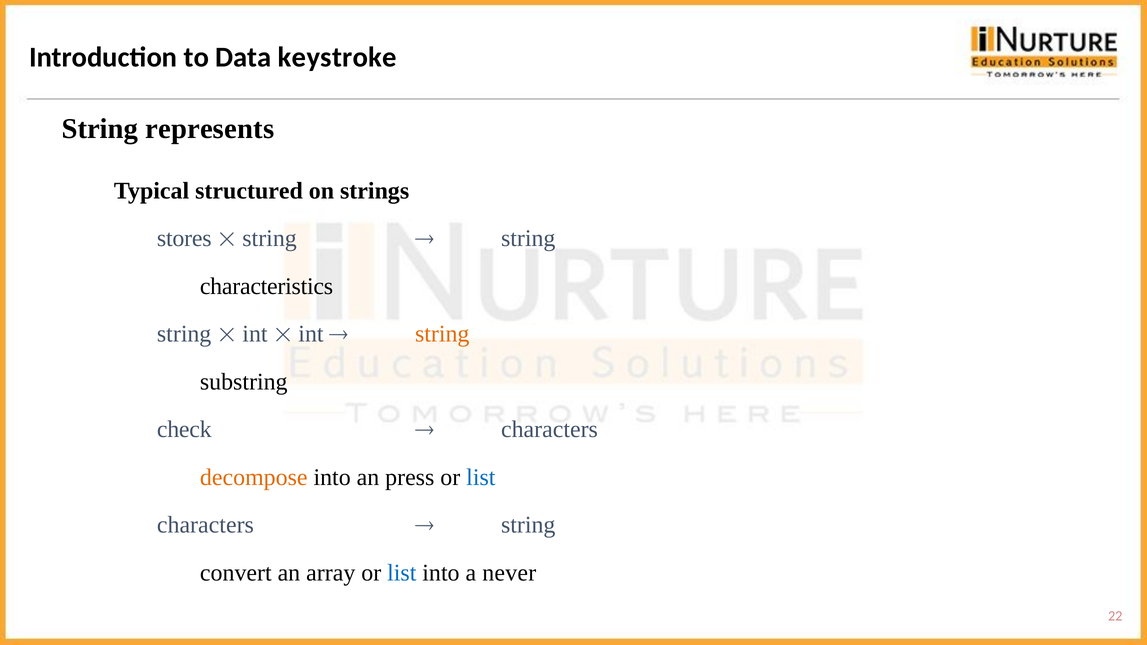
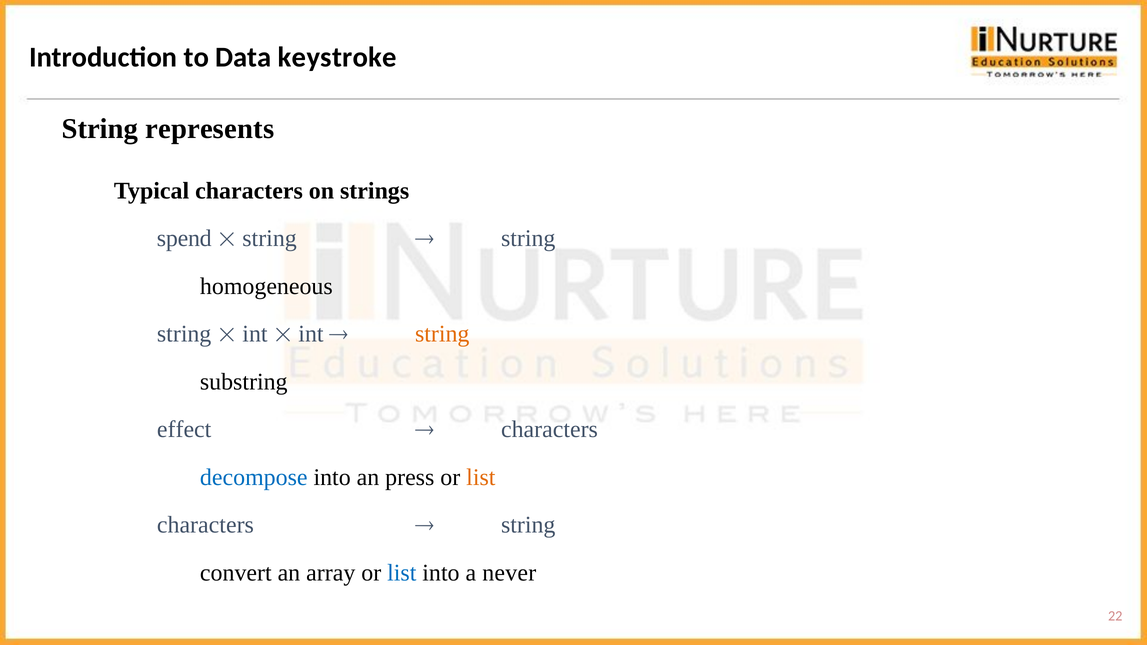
Typical structured: structured -> characters (249, 191)
stores: stores -> spend (184, 238)
characteristics: characteristics -> homogeneous (266, 286)
check: check -> effect (184, 430)
decompose colour: orange -> blue (254, 477)
list colour: blue -> orange (481, 477)
